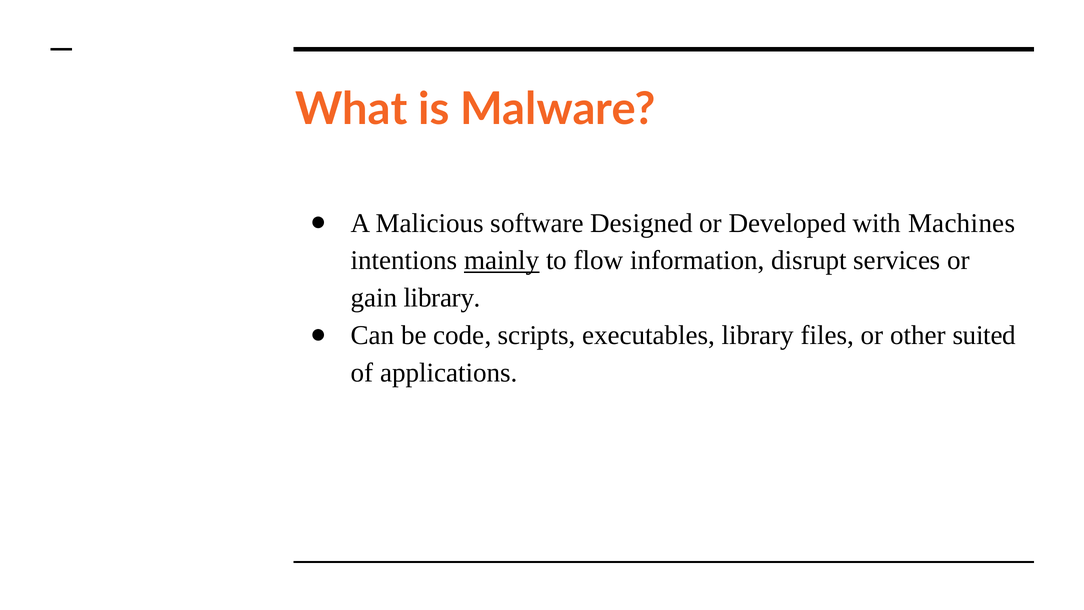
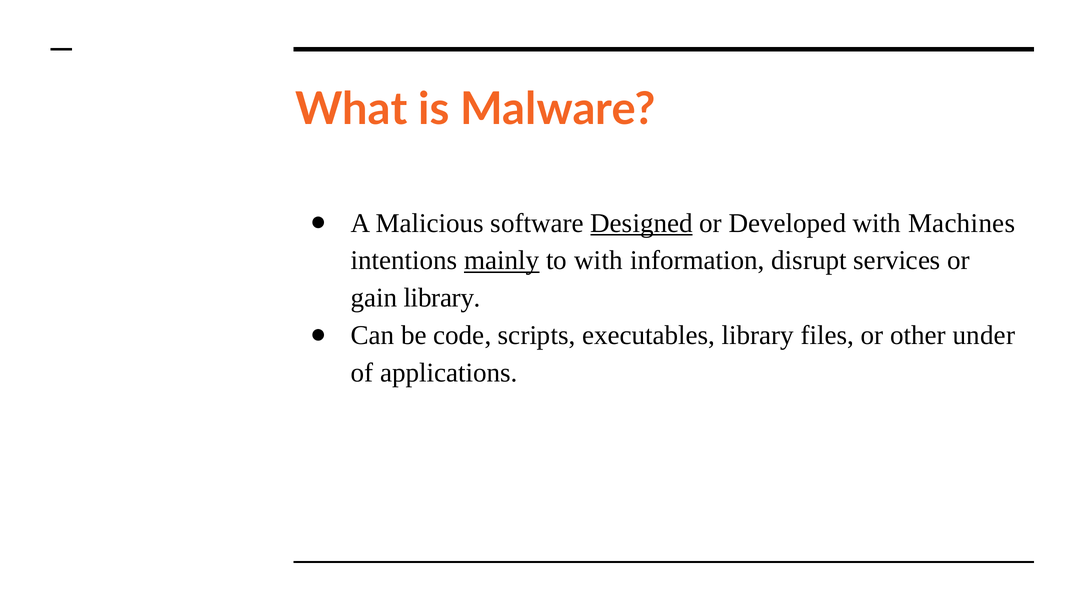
Designed underline: none -> present (642, 223)
to flow: flow -> with (599, 260)
suited: suited -> under (984, 335)
